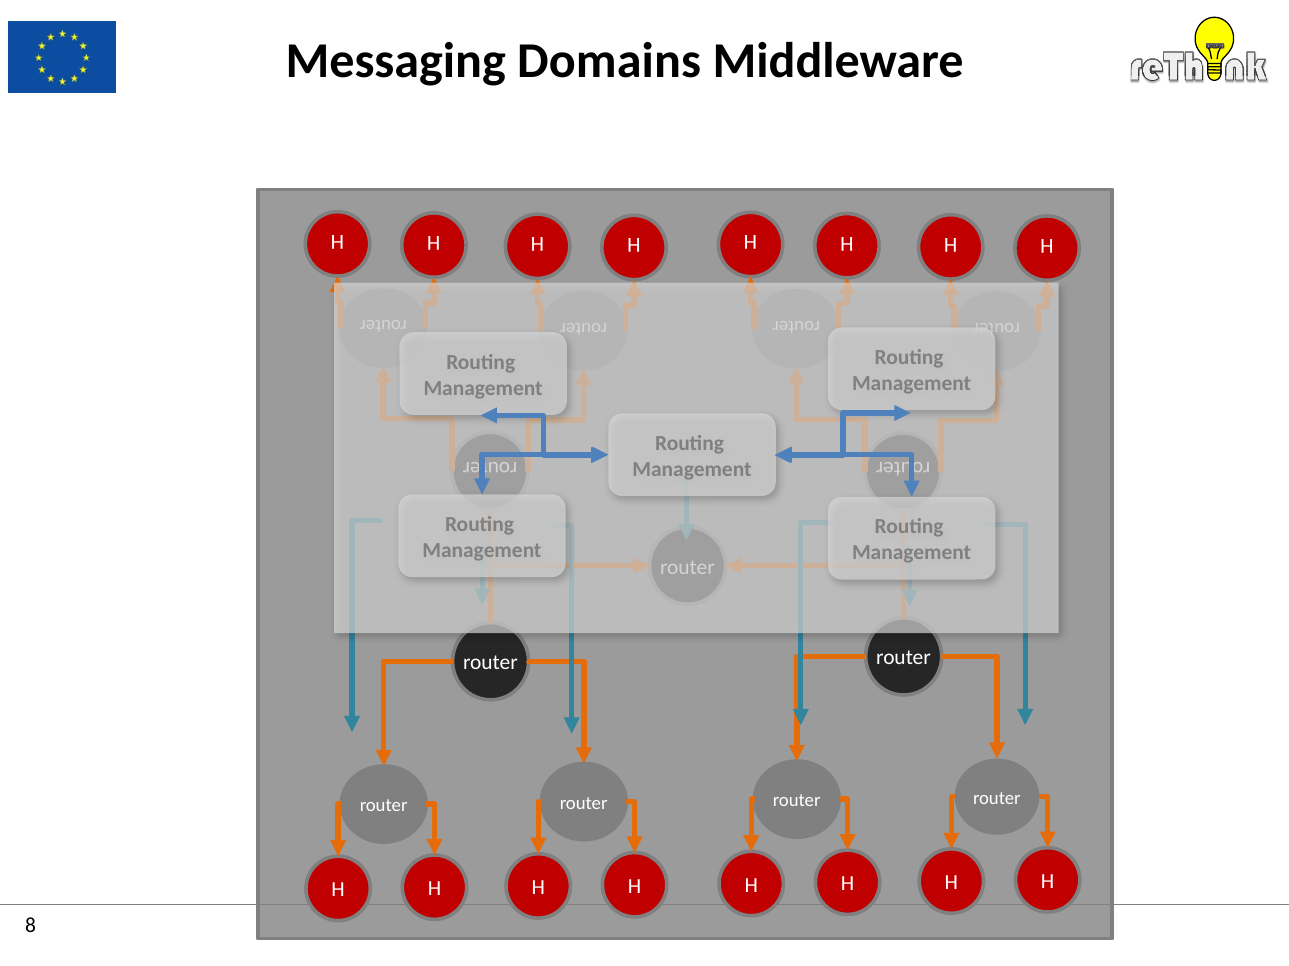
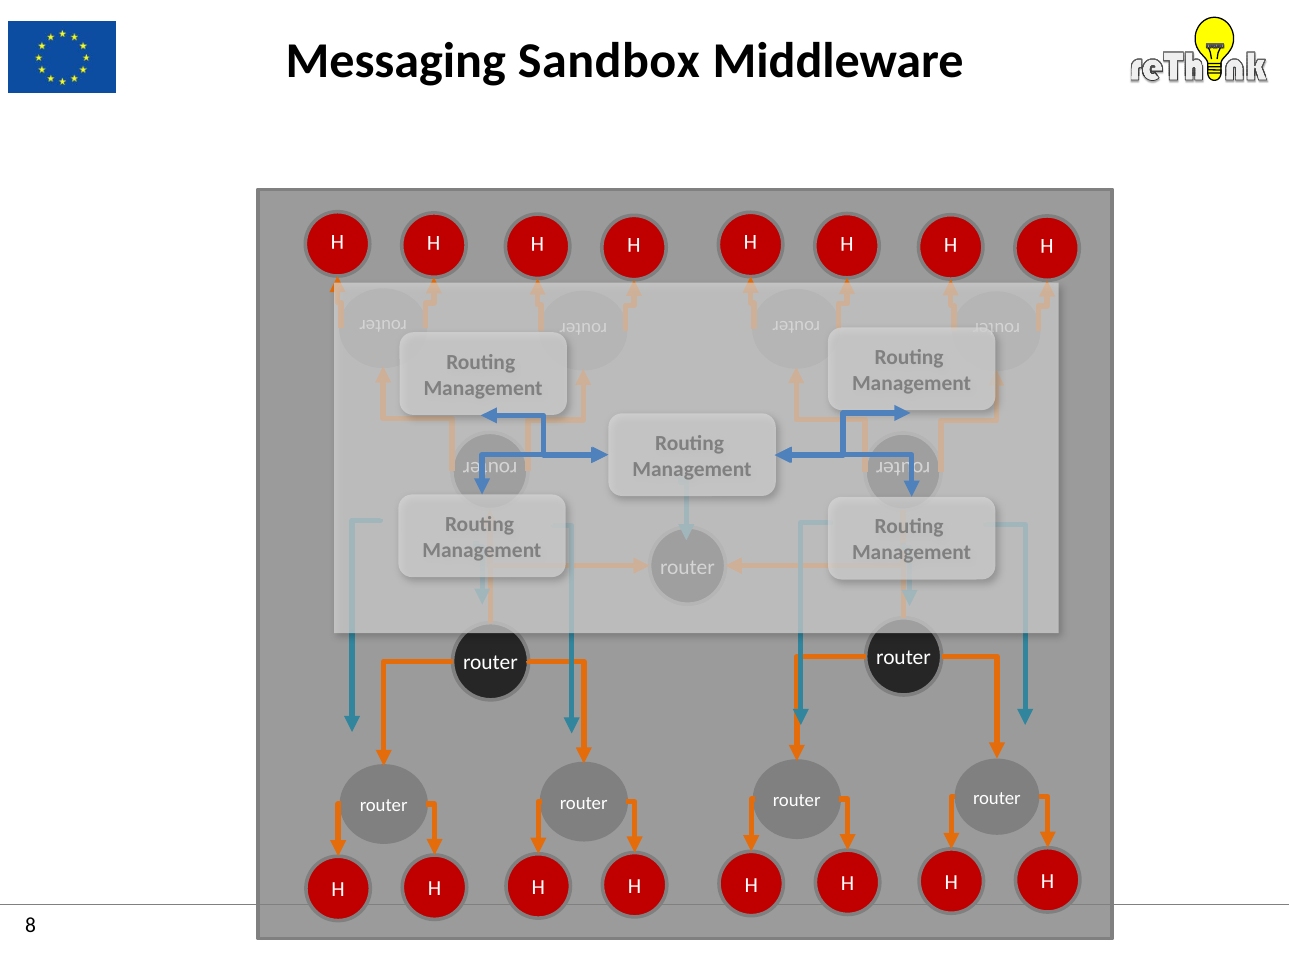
Domains: Domains -> Sandbox (609, 61)
